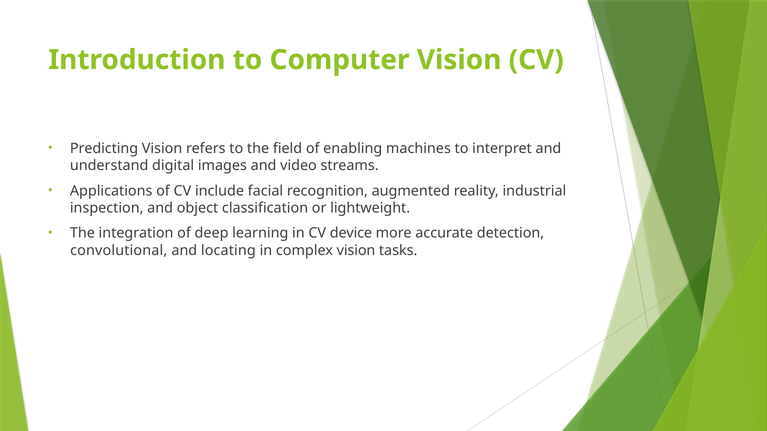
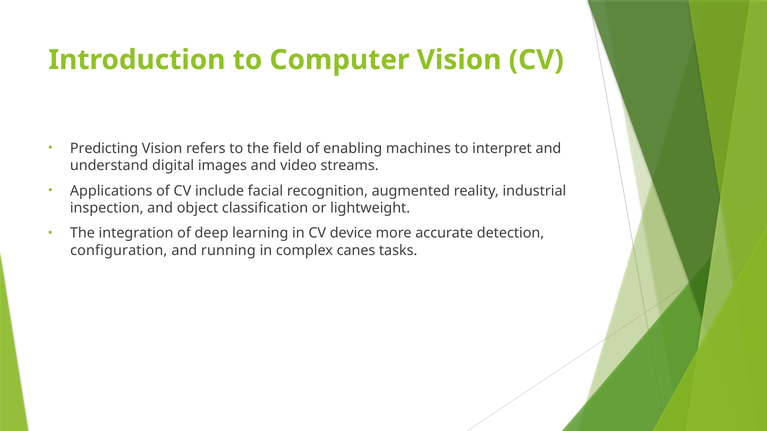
convolutional: convolutional -> configuration (119, 251)
locating: locating -> running (228, 251)
complex vision: vision -> canes (356, 251)
